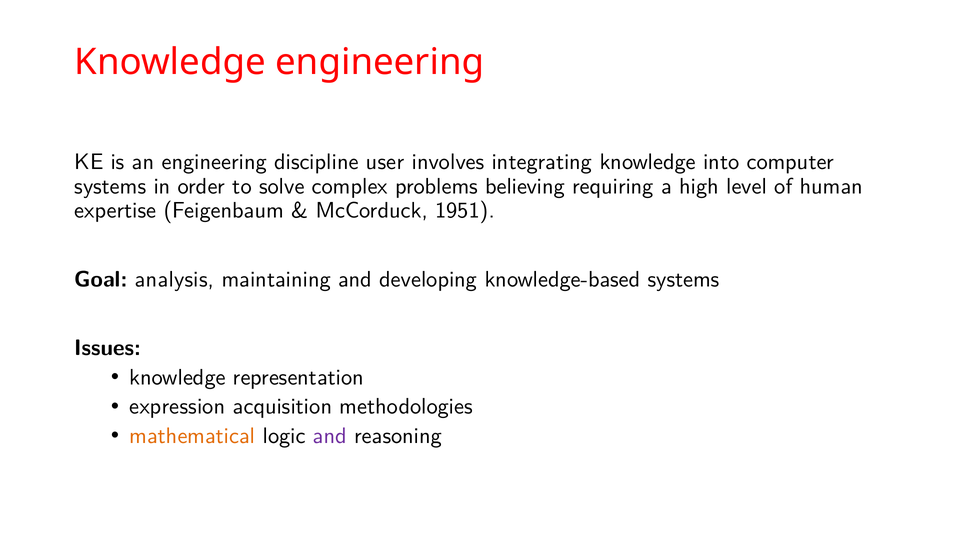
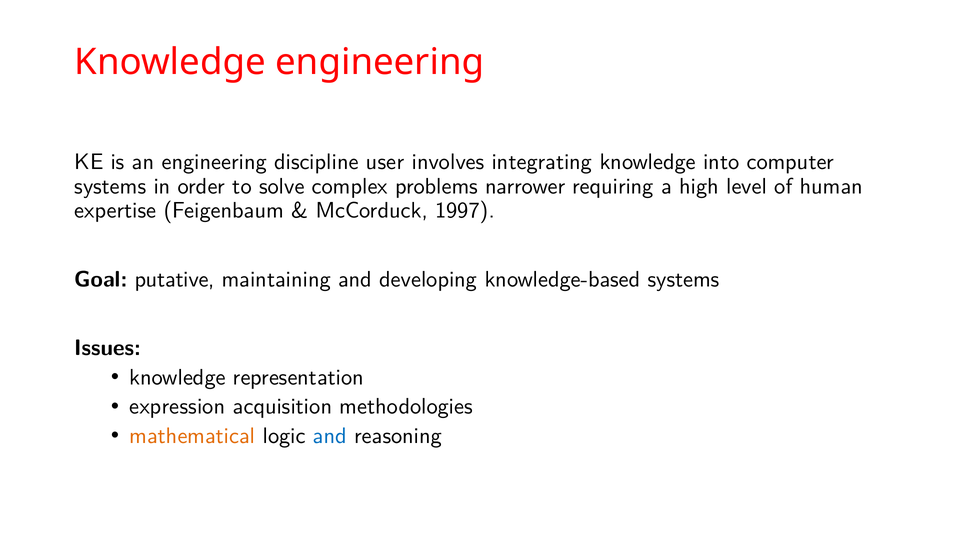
believing: believing -> narrower (525, 186)
1951: 1951 -> 1997 (465, 210)
analysis: analysis -> putative (175, 279)
and colour: purple -> blue (330, 435)
